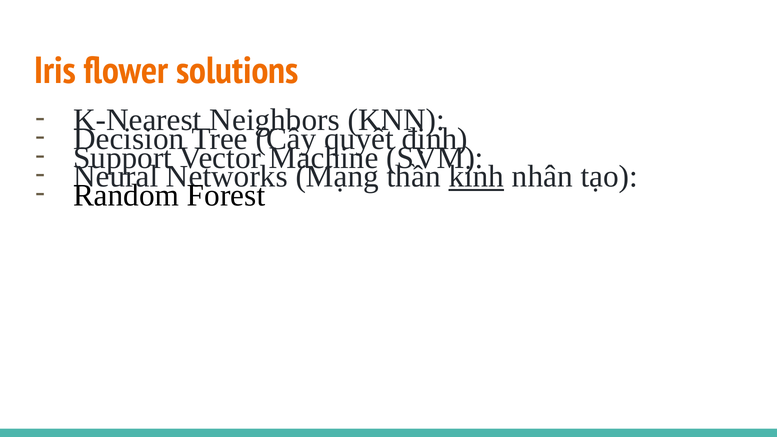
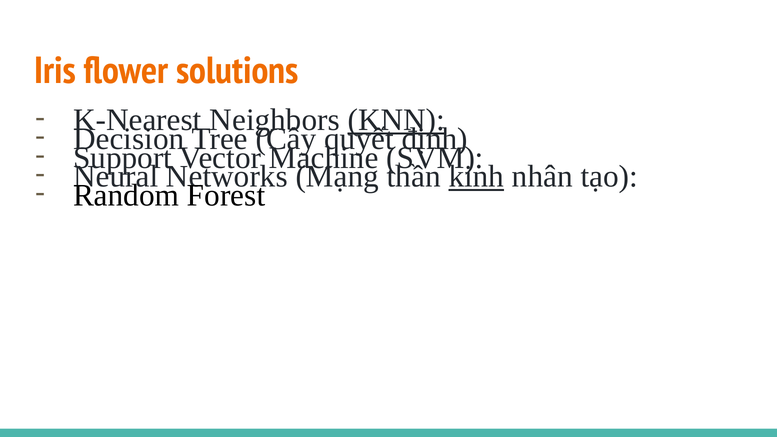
KNN underline: none -> present (396, 120)
